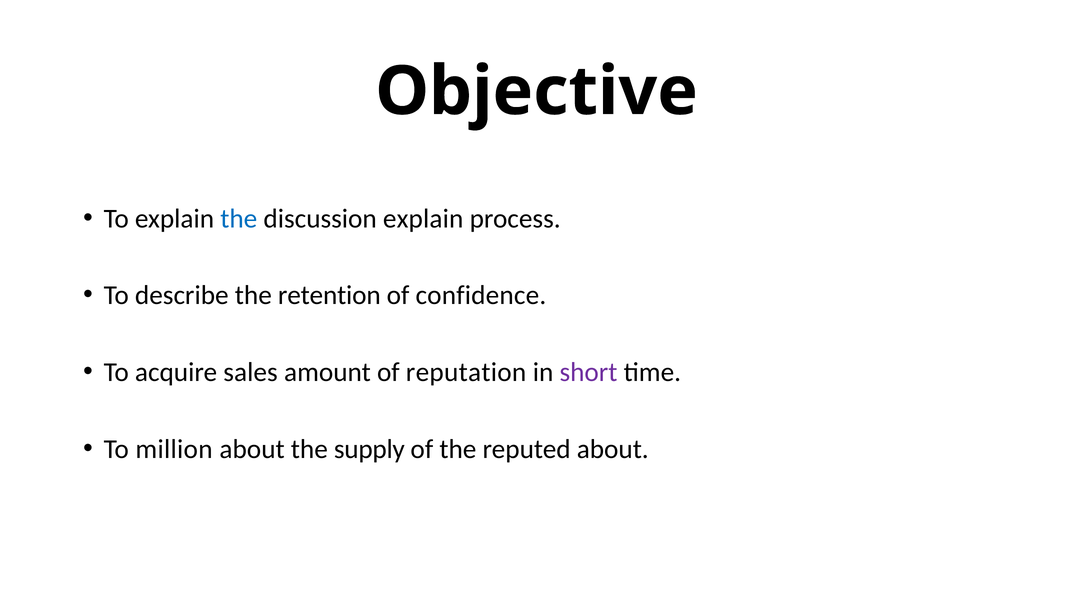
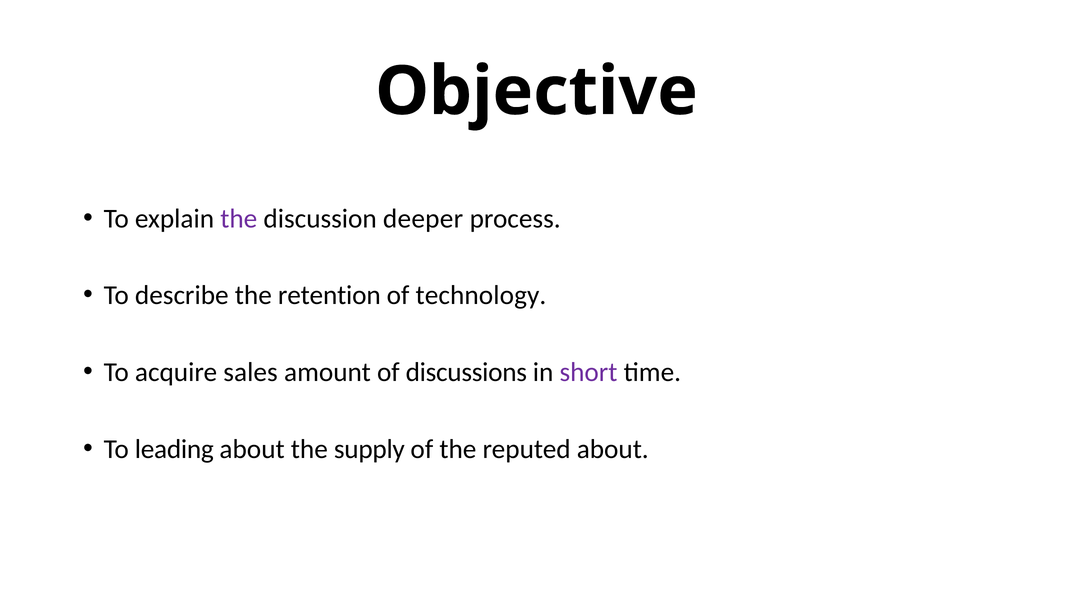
the colour: blue -> purple (239, 218)
discussion explain: explain -> deeper (423, 218)
confidence: confidence -> technology (481, 295)
reputation: reputation -> discussions (466, 372)
million: million -> leading (174, 449)
